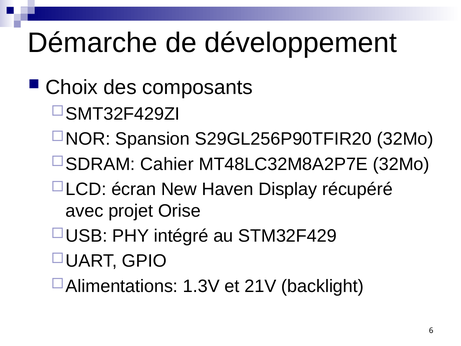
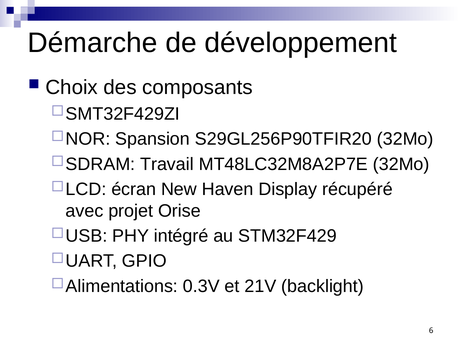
Cahier: Cahier -> Travail (167, 164)
1.3V: 1.3V -> 0.3V (201, 286)
